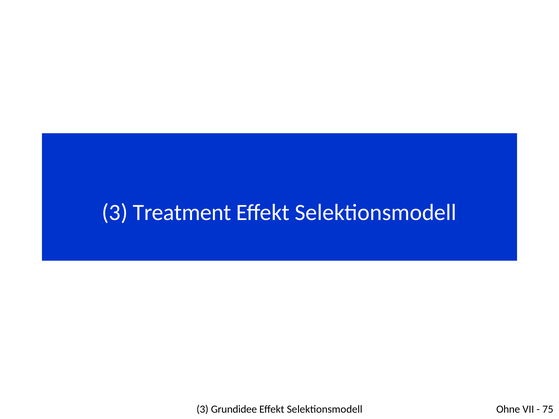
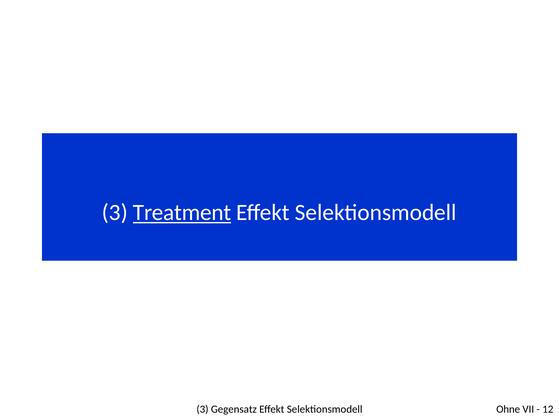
Treatment underline: none -> present (182, 213)
Grundidee: Grundidee -> Gegensatz (234, 410)
75: 75 -> 12 (548, 410)
